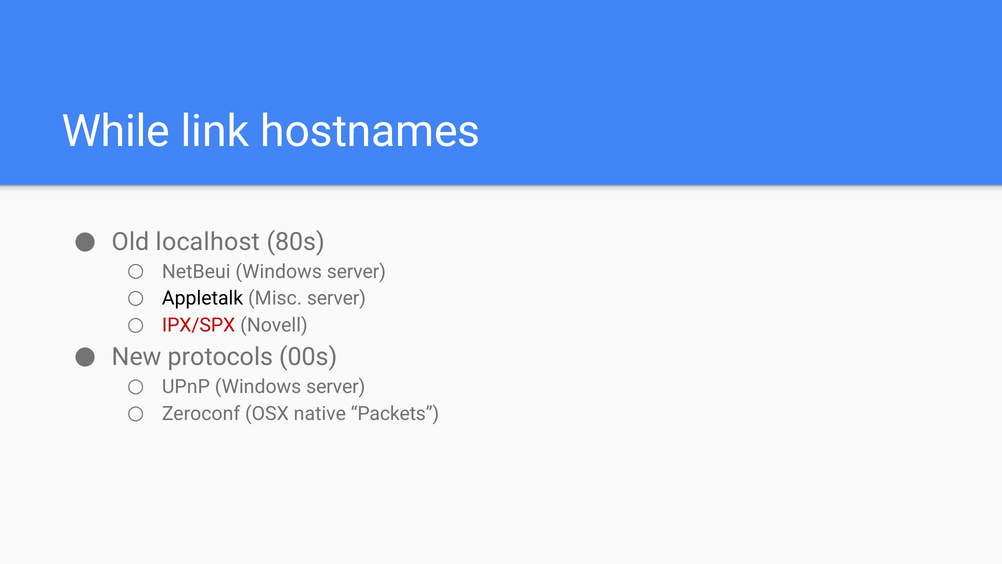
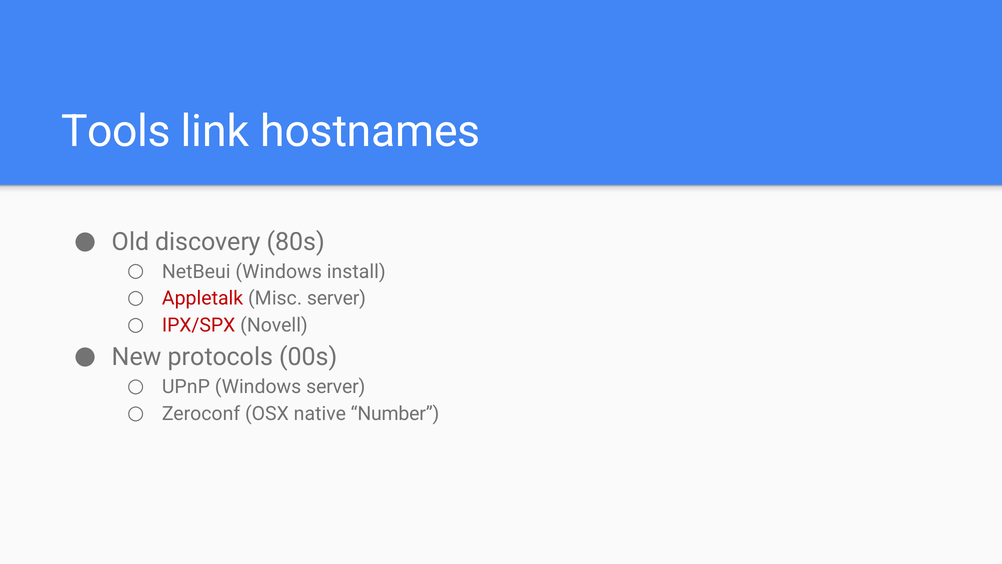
While: While -> Tools (116, 131)
localhost: localhost -> discovery (208, 242)
NetBeui Windows server: server -> install (356, 271)
Appletalk colour: black -> red (203, 298)
Packets: Packets -> Number (395, 413)
